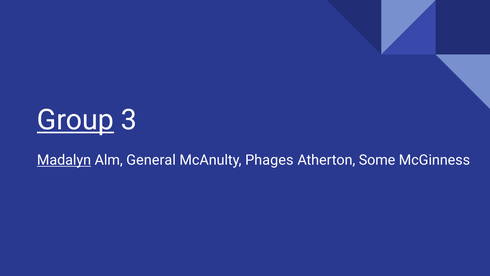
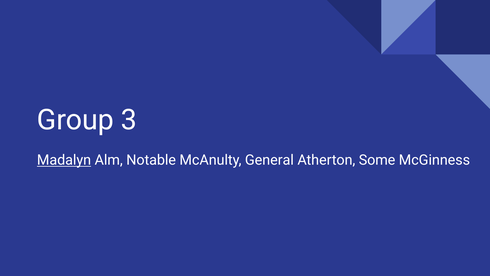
Group underline: present -> none (75, 120)
General: General -> Notable (151, 160)
Phages: Phages -> General (269, 160)
